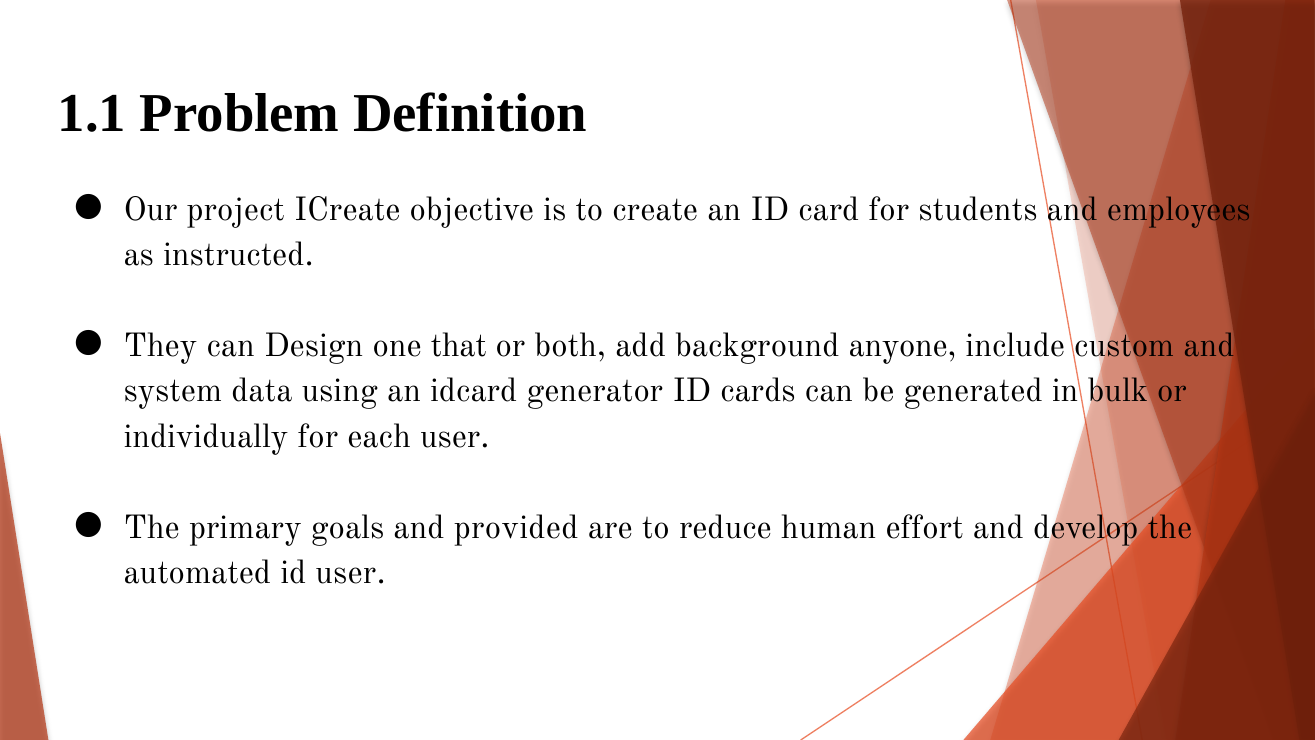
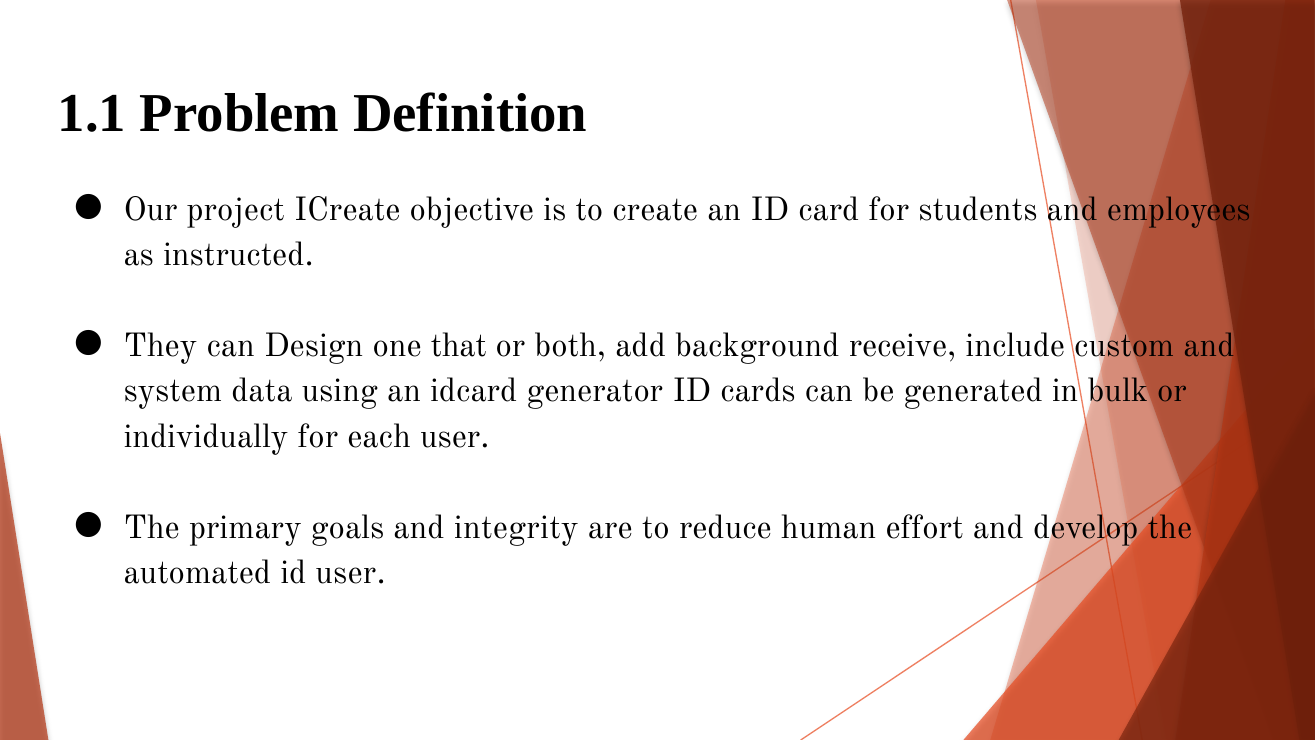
anyone: anyone -> receive (903, 346)
provided: provided -> integrity (516, 527)
